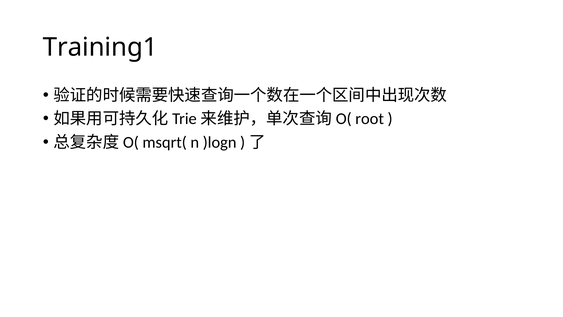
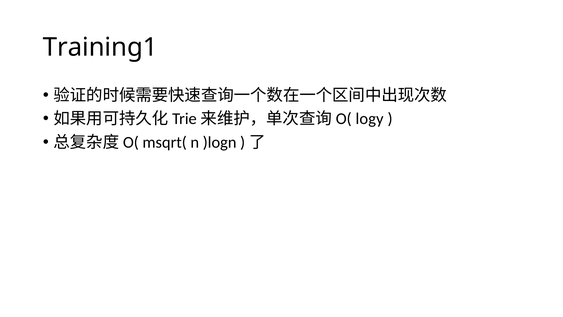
root: root -> logy (370, 119)
